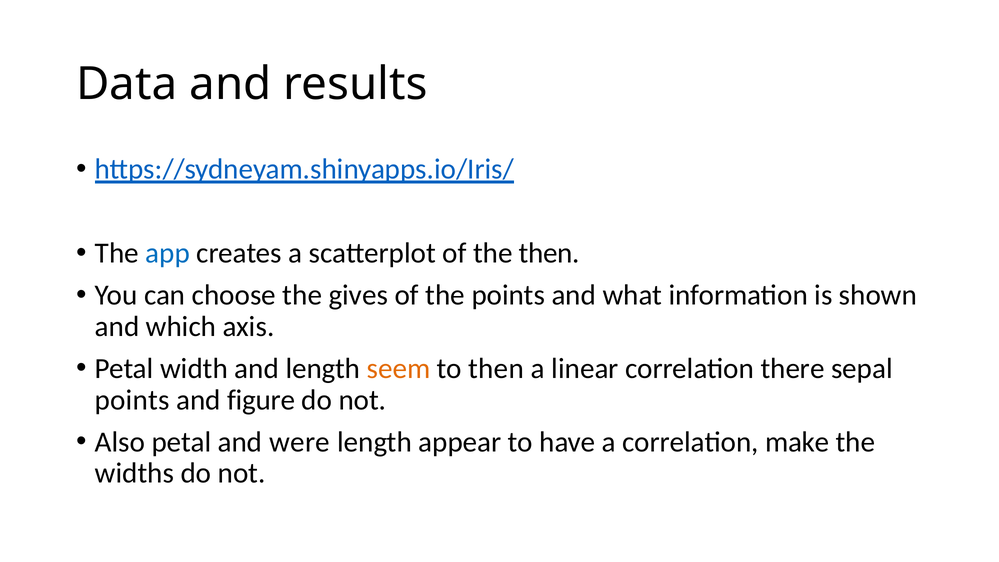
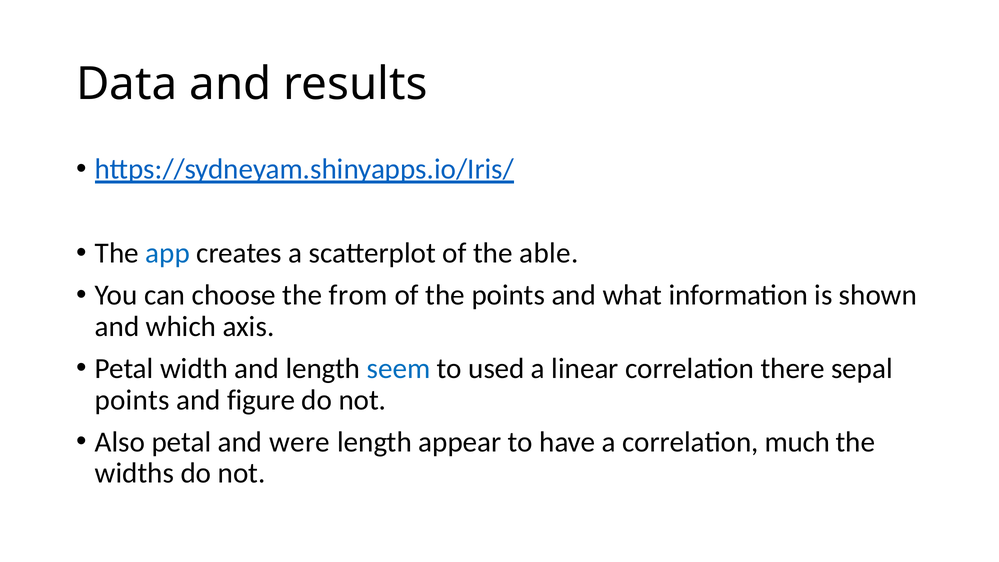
the then: then -> able (549, 253)
gives: gives -> from (358, 295)
seem colour: orange -> blue (399, 368)
to then: then -> used (496, 368)
make: make -> much (797, 442)
